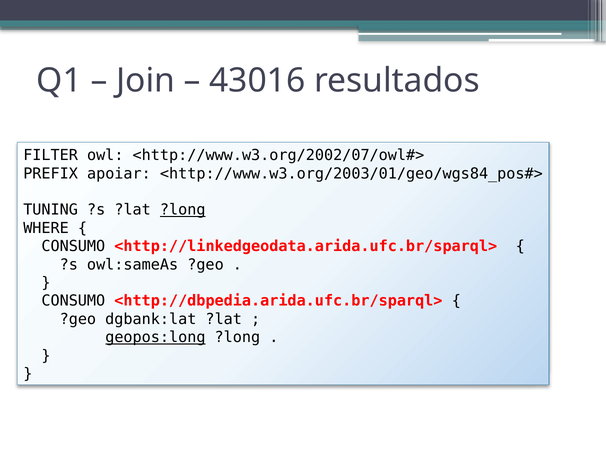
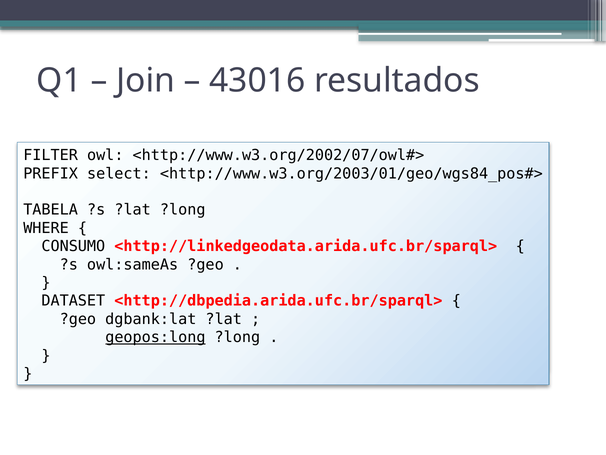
apoiar: apoiar -> select (119, 173)
TUNING: TUNING -> TABELA (51, 210)
?long underline: present -> none (183, 210)
CONSUMO: CONSUMO -> DATASET (73, 301)
